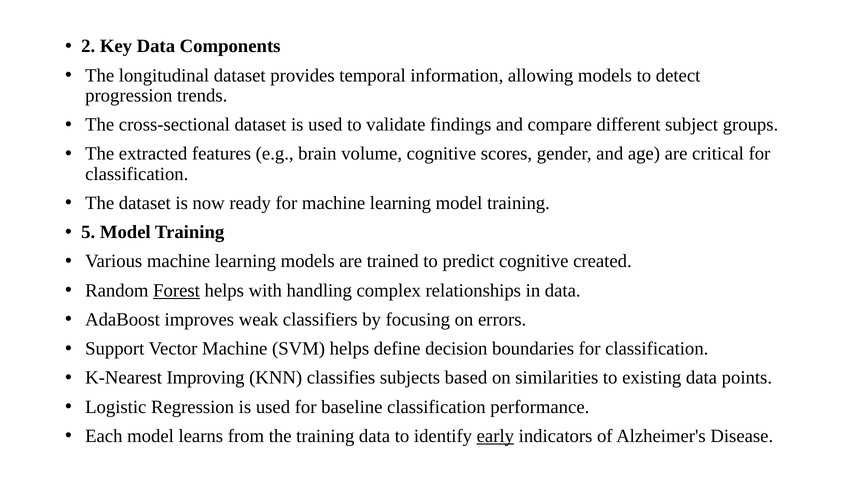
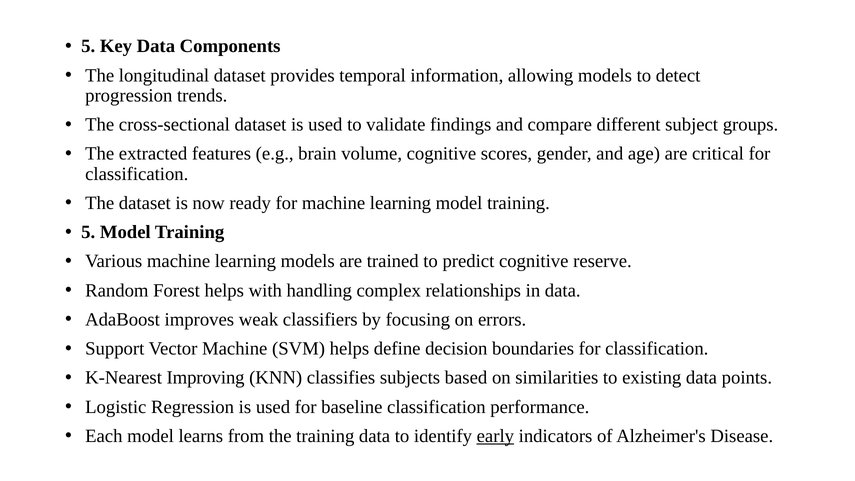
2: 2 -> 5 (88, 46)
created: created -> reserve (602, 261)
Forest underline: present -> none (177, 290)
